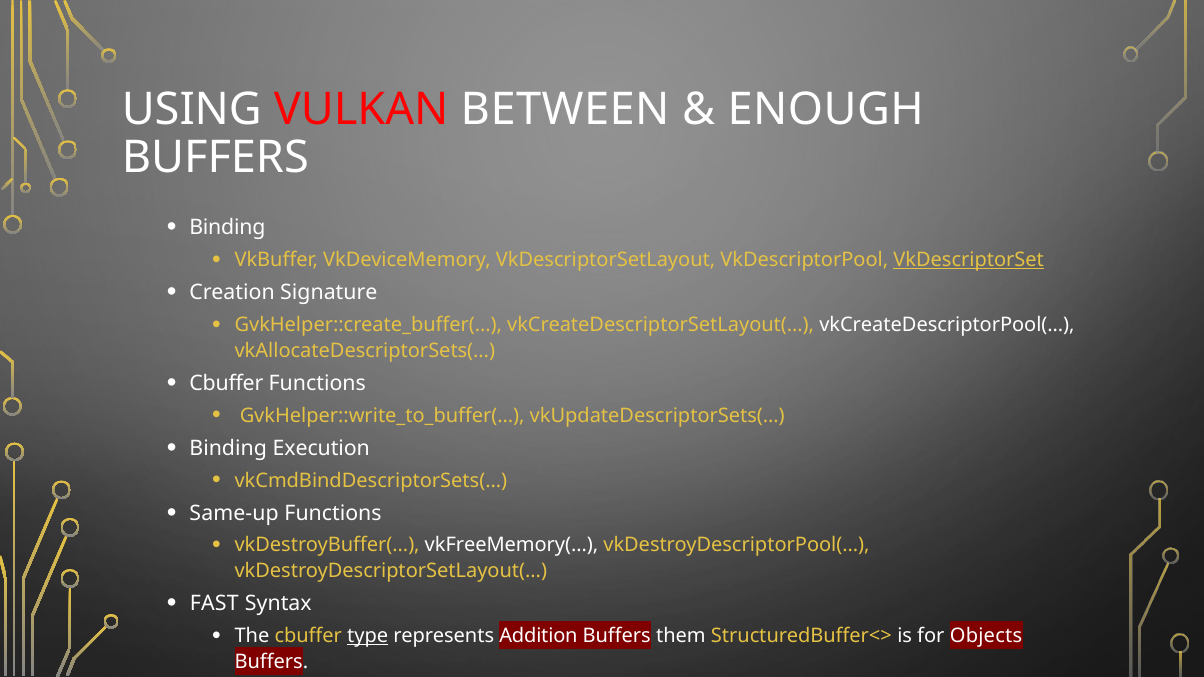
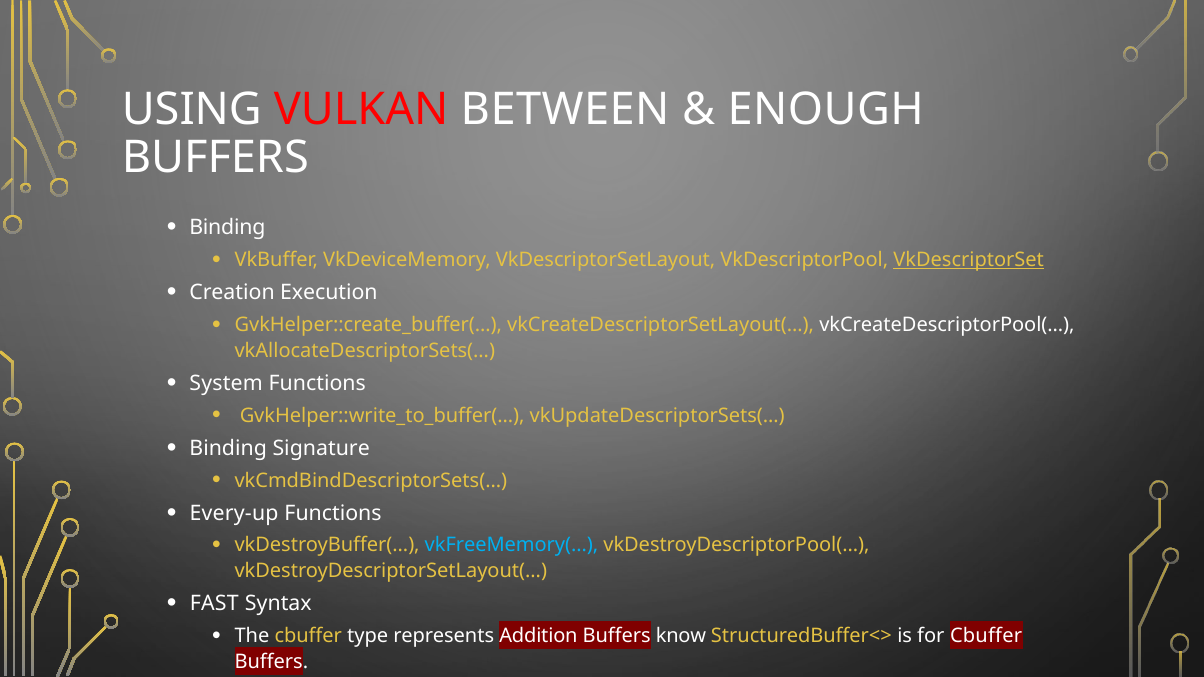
Signature: Signature -> Execution (329, 293)
Cbuffer: Cbuffer -> System (226, 384)
Execution: Execution -> Signature (321, 448)
Same-up: Same-up -> Every-up (234, 513)
vkFreeMemory(… colour: white -> light blue (511, 546)
type underline: present -> none (368, 636)
them: them -> know (681, 636)
for Objects: Objects -> Cbuffer (986, 636)
